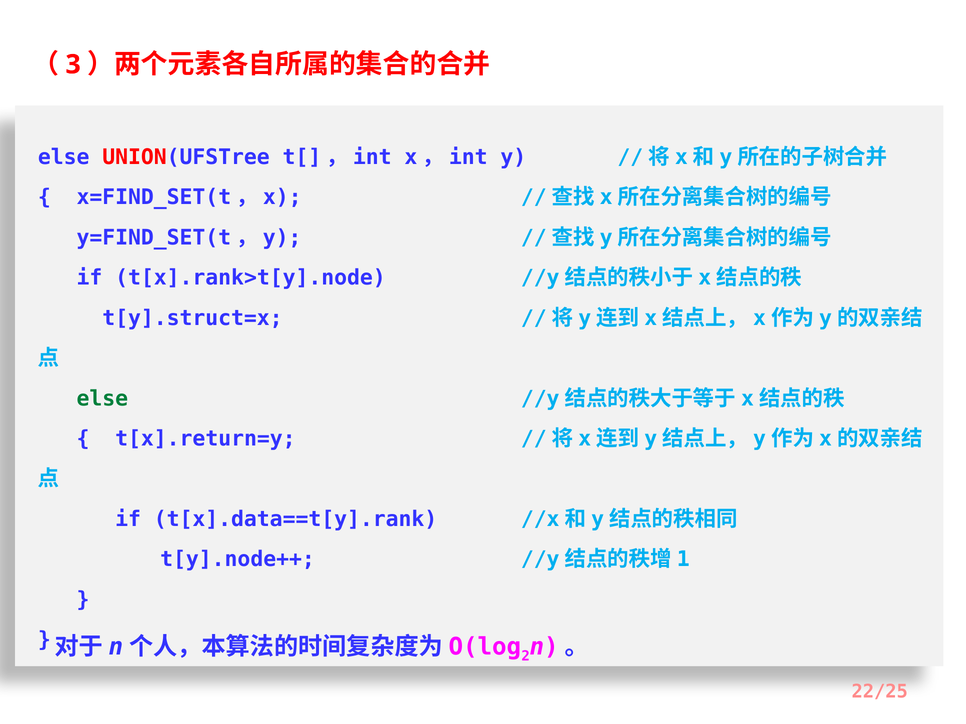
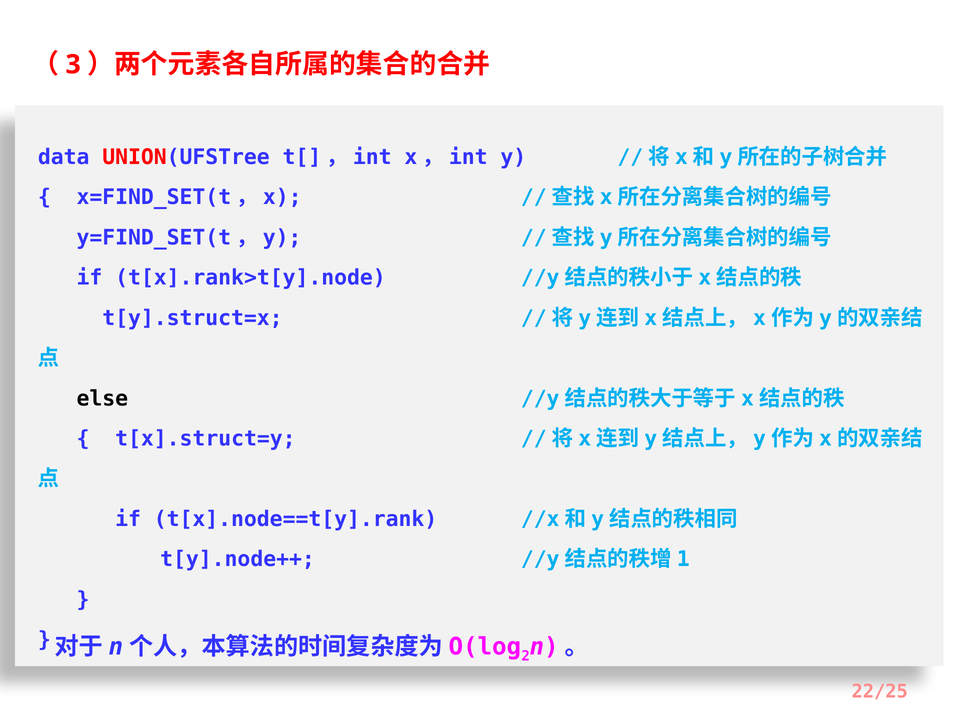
else: else -> data (64, 157)
else colour: green -> black (102, 399)
t[x].return=y: t[x].return=y -> t[x].struct=y (205, 439)
t[x].data==t[y].rank: t[x].data==t[y].rank -> t[x].node==t[y].rank (296, 519)
